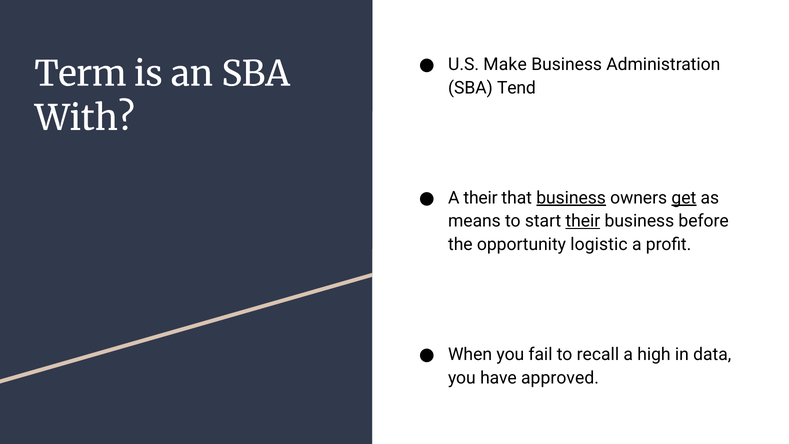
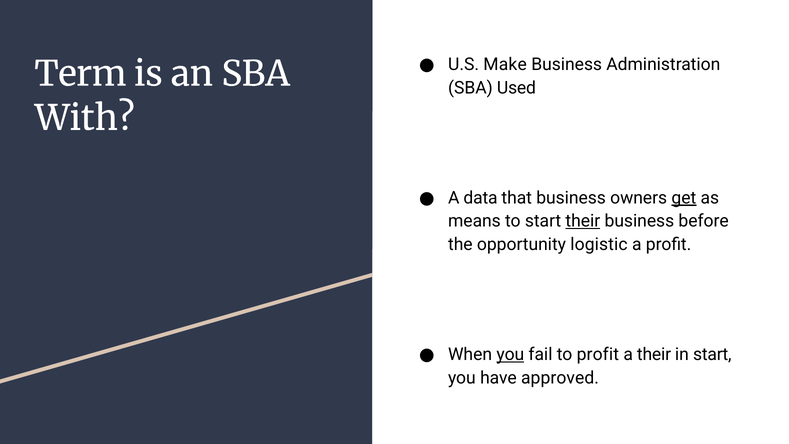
Tend: Tend -> Used (516, 88)
A their: their -> data (481, 198)
business underline: present -> none (571, 198)
you underline: none -> present (510, 354)
to recall: recall -> profit (598, 354)
a high: high -> their (654, 354)
in data: data -> start (712, 354)
